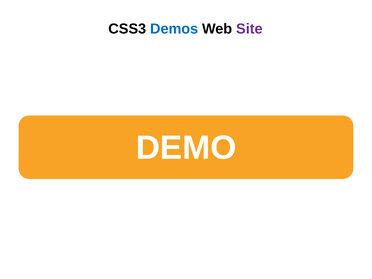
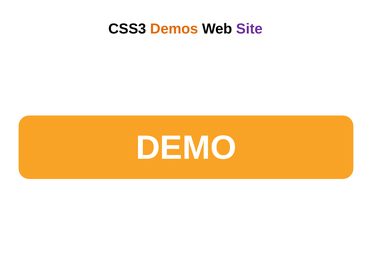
Demos colour: blue -> orange (174, 29)
